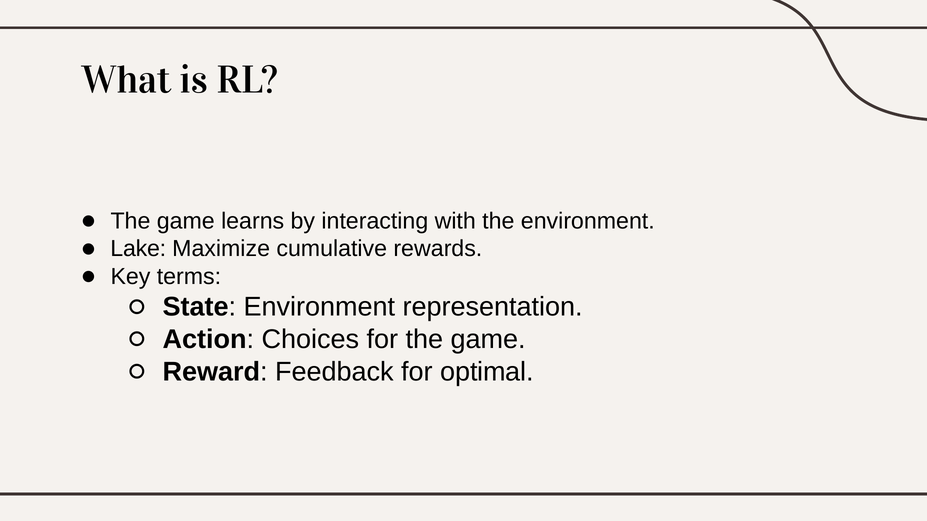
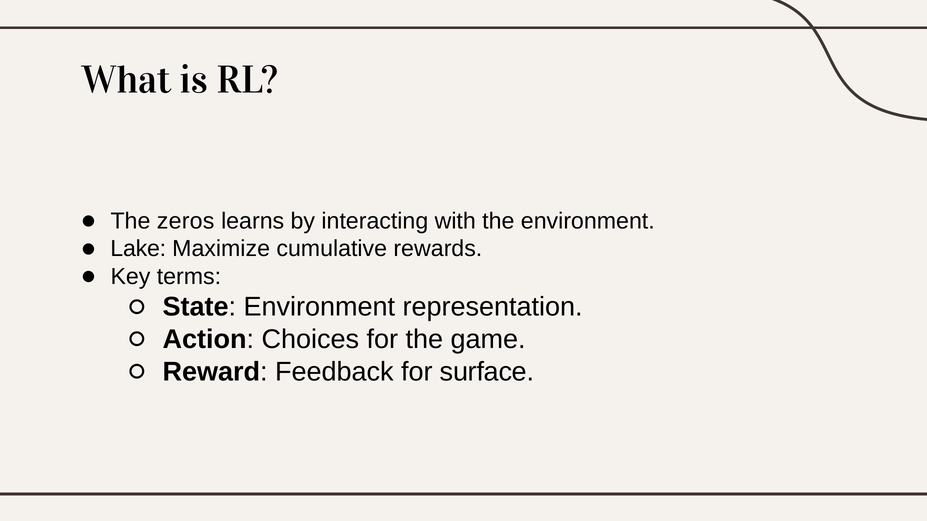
game: game -> zeros (186, 221)
optimal: optimal -> surface (487, 372)
